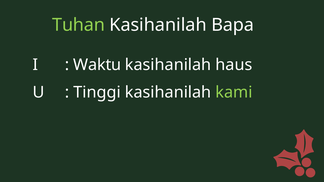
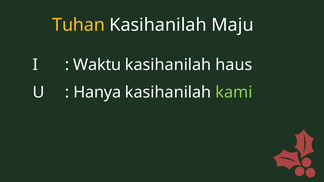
Tuhan colour: light green -> yellow (79, 25)
Bapa: Bapa -> Maju (233, 25)
Tinggi: Tinggi -> Hanya (97, 93)
